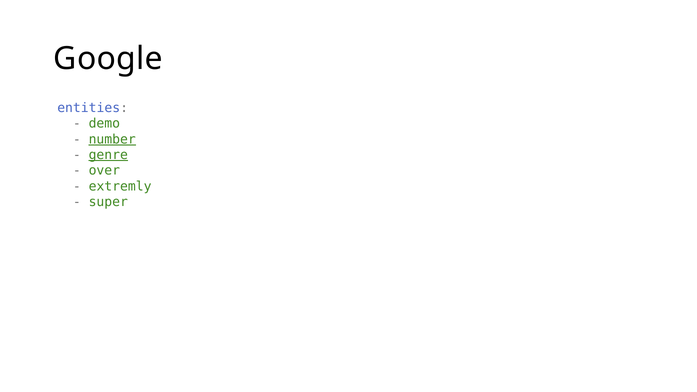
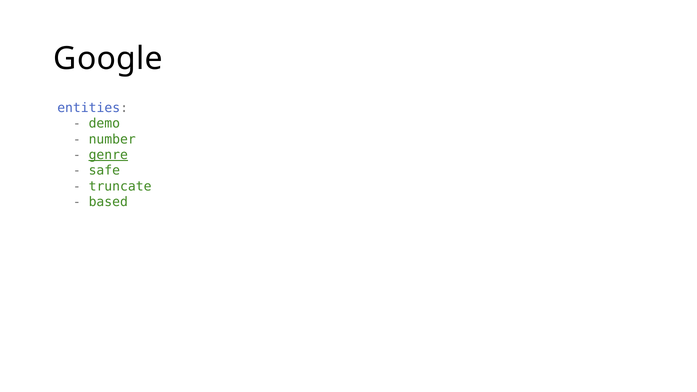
number underline: present -> none (112, 139)
over: over -> safe (104, 171)
extremly: extremly -> truncate (120, 186)
super: super -> based (108, 202)
